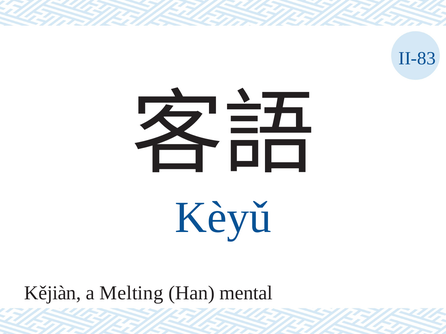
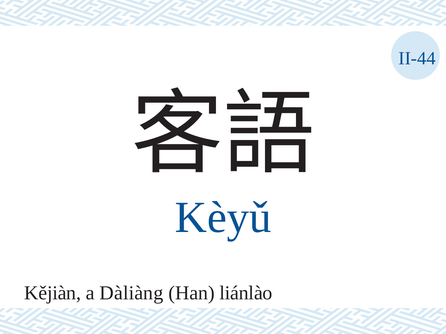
II-83: II-83 -> II-44 (417, 58)
Melting: Melting -> Dàliàng (131, 293)
mental: mental -> liánlào (246, 293)
